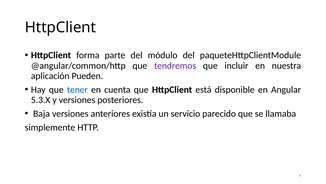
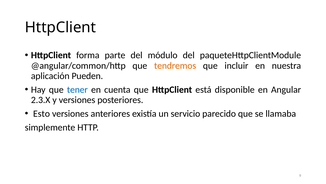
tendremos colour: purple -> orange (175, 65)
5.3.X: 5.3.X -> 2.3.X (41, 100)
Baja: Baja -> Esto (41, 113)
